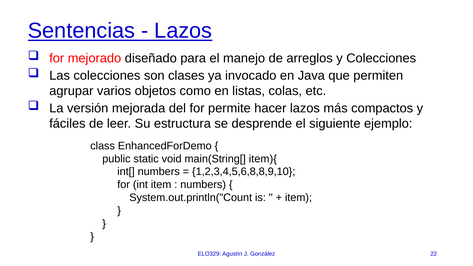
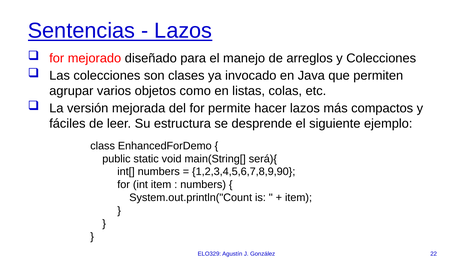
item){: item){ -> será){ (263, 159)
1,2,3,4,5,6,8,8,9,10: 1,2,3,4,5,6,8,8,9,10 -> 1,2,3,4,5,6,7,8,9,90 (244, 172)
